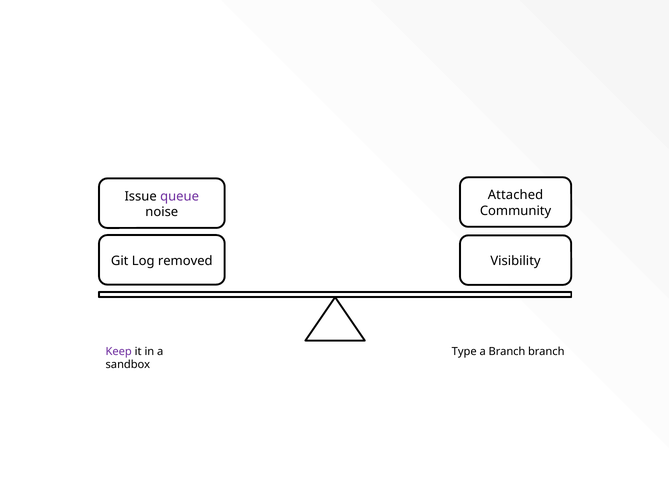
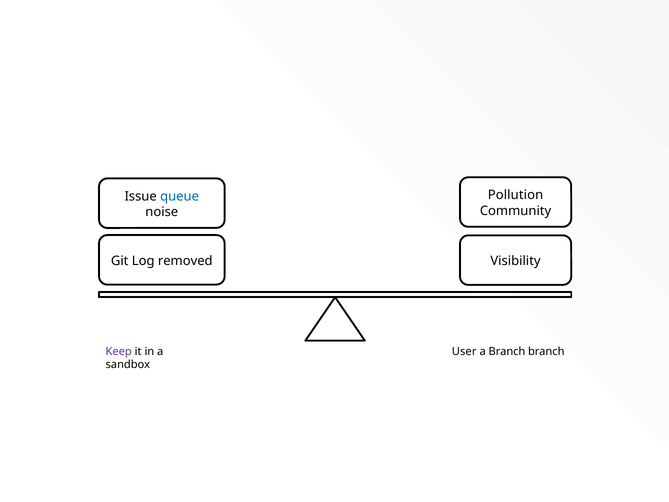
Attached: Attached -> Pollution (515, 195)
queue colour: purple -> blue (180, 196)
Type: Type -> User (464, 351)
